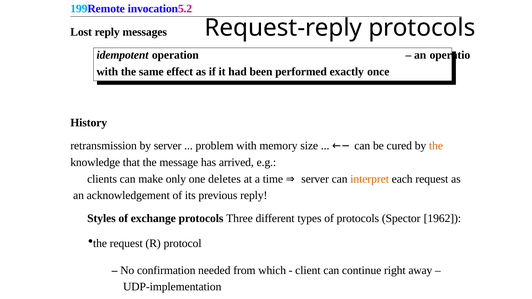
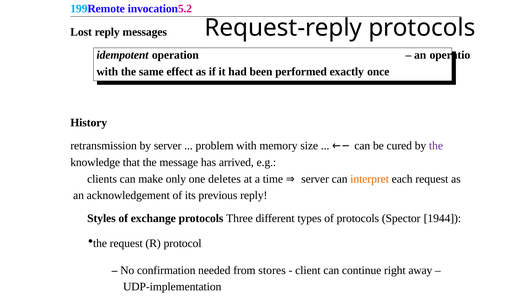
the colour: orange -> purple (436, 146)
1962: 1962 -> 1944 (442, 219)
which: which -> stores (272, 270)
